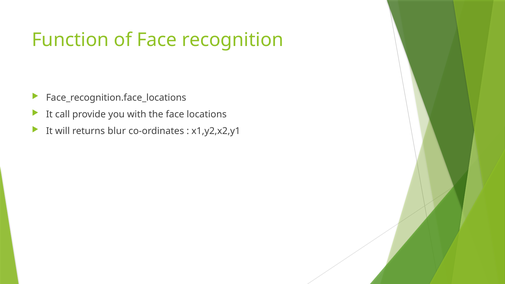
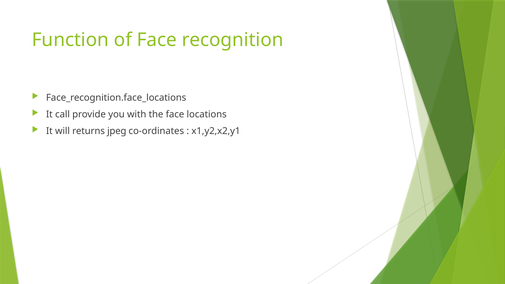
blur: blur -> jpeg (117, 131)
